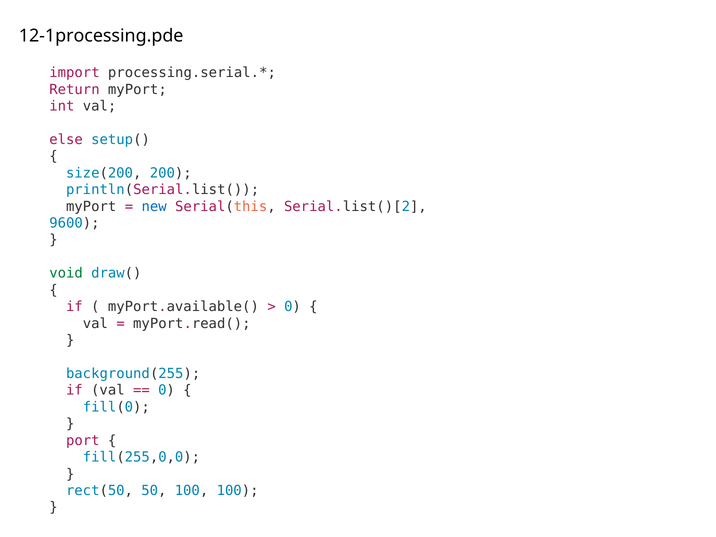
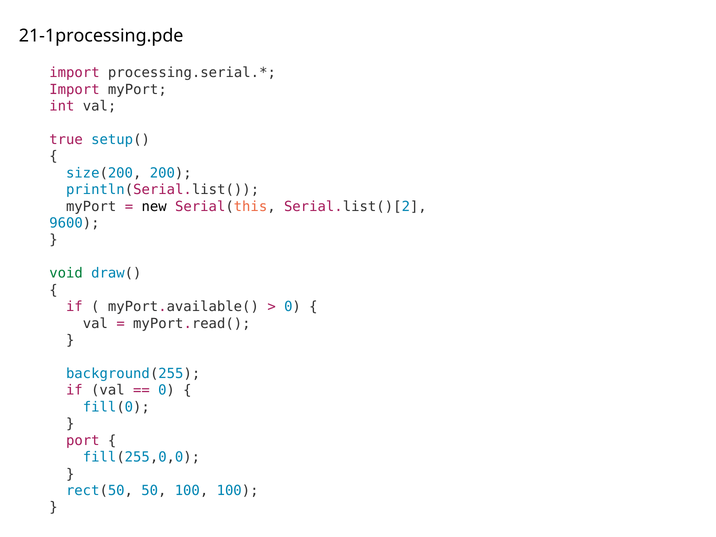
12-1processing.pde: 12-1processing.pde -> 21-1processing.pde (101, 36)
Return: Return -> Import (74, 89)
else: else -> true (66, 140)
new colour: blue -> black (154, 206)
